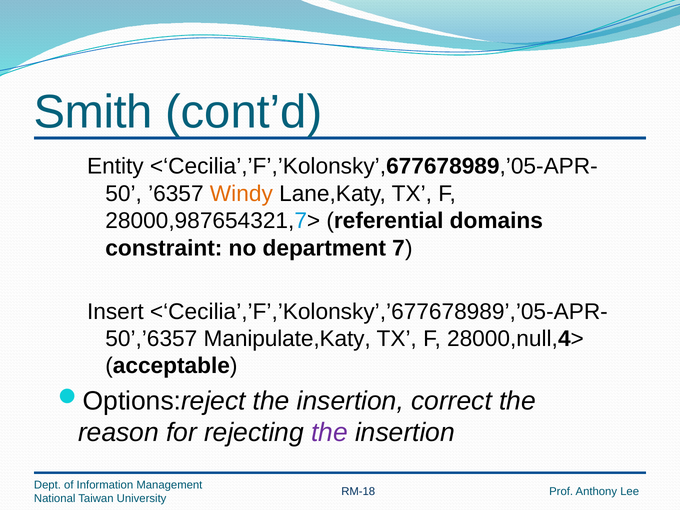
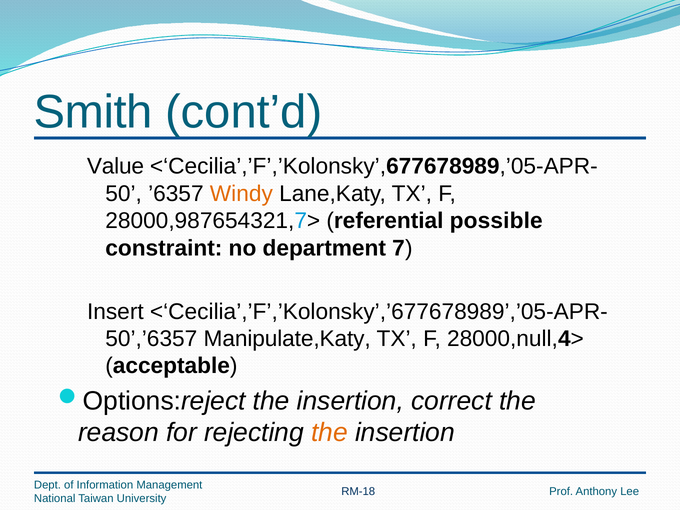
Entity: Entity -> Value (115, 167)
domains: domains -> possible (496, 221)
the colour: purple -> orange (329, 433)
